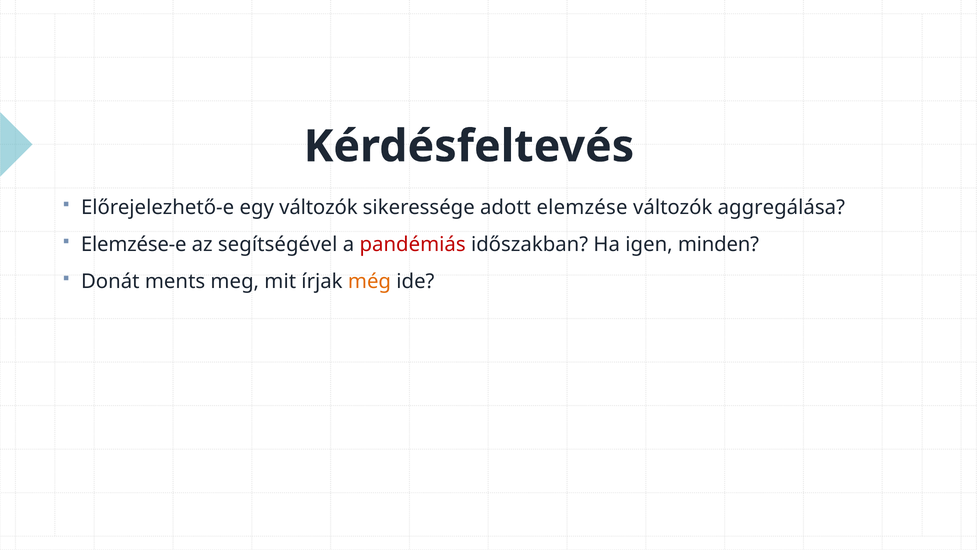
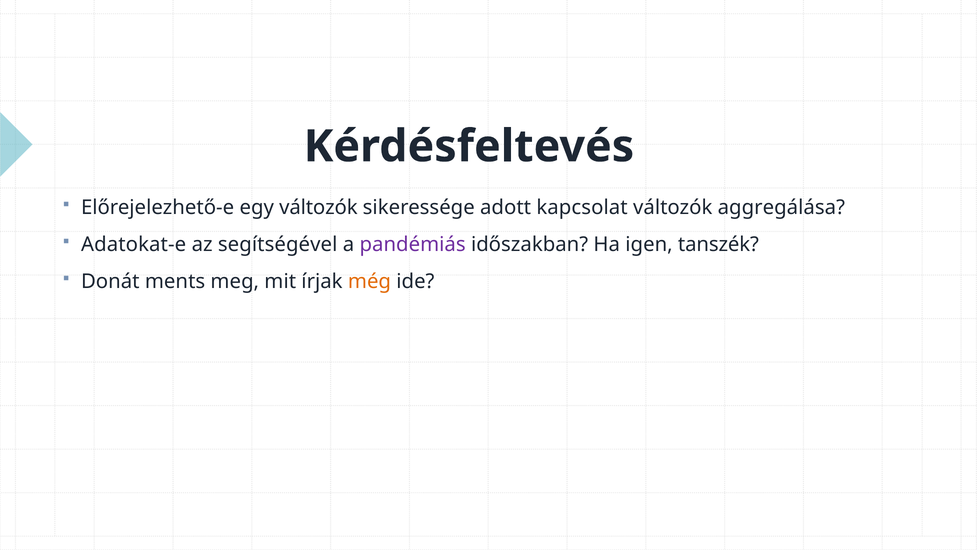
elemzése: elemzése -> kapcsolat (582, 207)
Elemzése-e: Elemzése-e -> Adatokat-e (134, 244)
pandémiás colour: red -> purple (413, 244)
minden: minden -> tanszék (718, 244)
